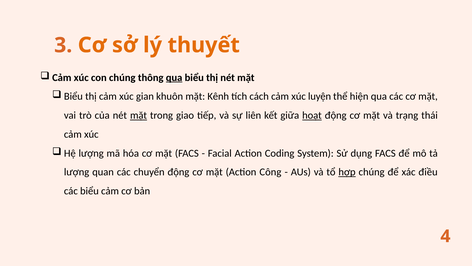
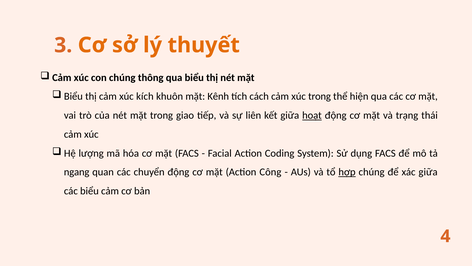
qua underline: present -> none (174, 77)
gian: gian -> kích (145, 96)
xúc luyện: luyện -> trong (320, 96)
mặt underline: present -> none (139, 115)
lượng: lượng -> ngang (77, 172)
xác điều: điều -> giữa (428, 172)
